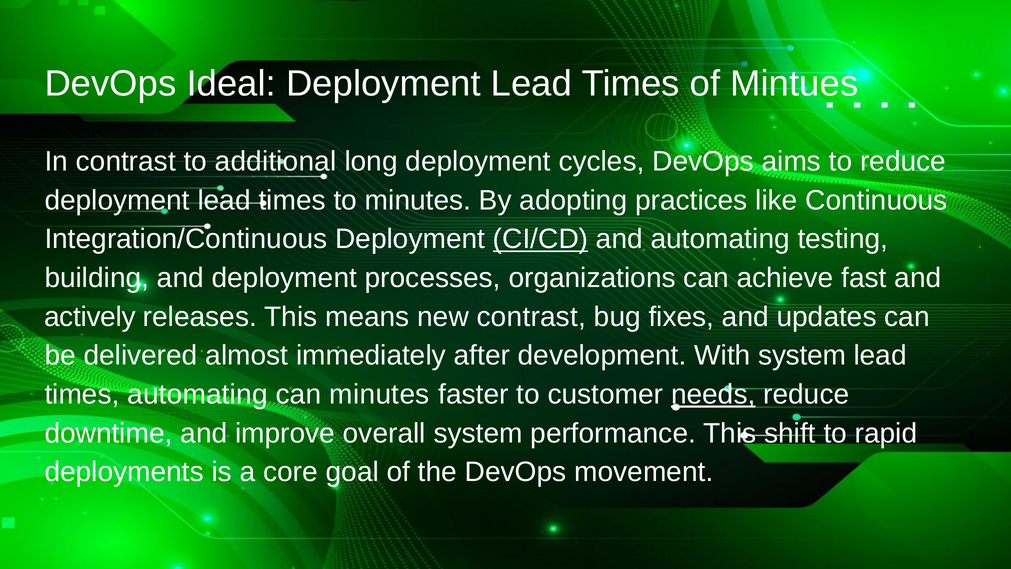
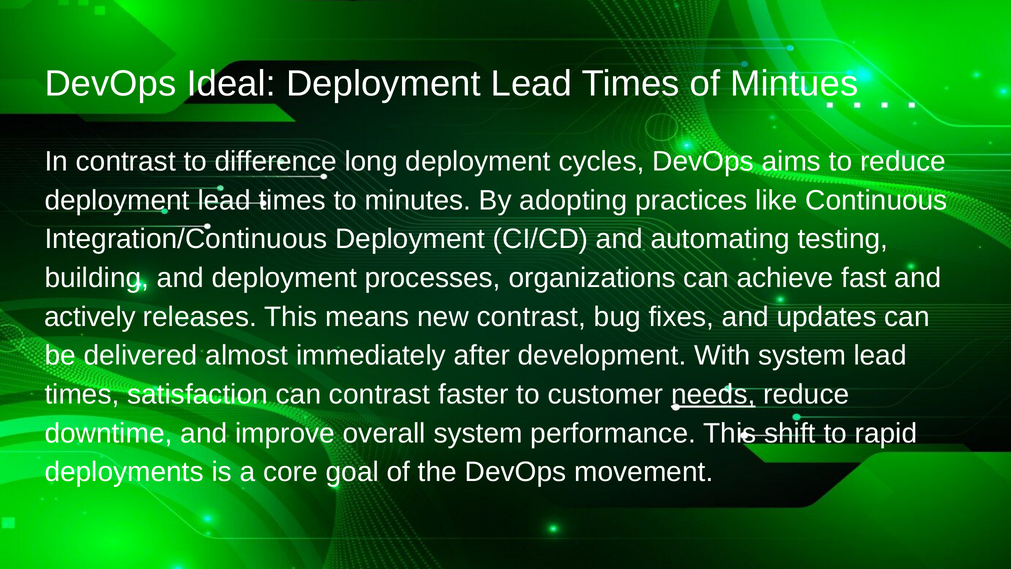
additional: additional -> difference (276, 161)
CI/CD underline: present -> none (541, 239)
times automating: automating -> satisfaction (198, 394)
can minutes: minutes -> contrast (380, 394)
